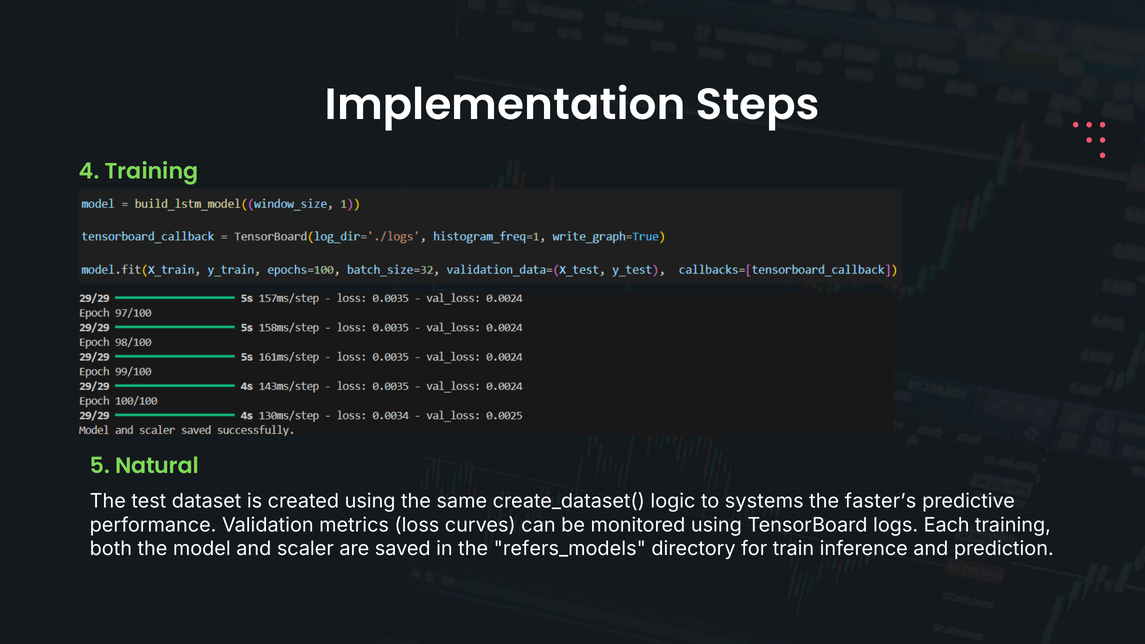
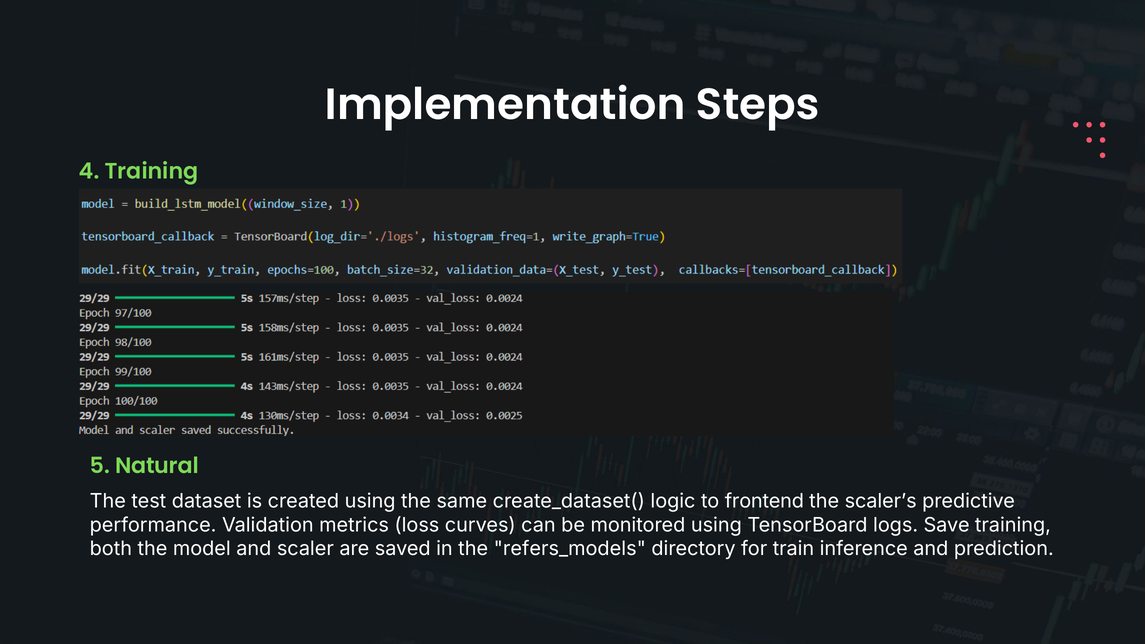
systems: systems -> frontend (764, 501)
faster’s: faster’s -> scaler’s (881, 501)
Each: Each -> Save (947, 525)
